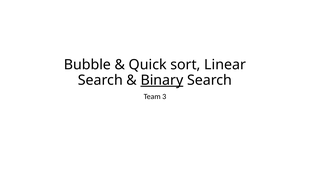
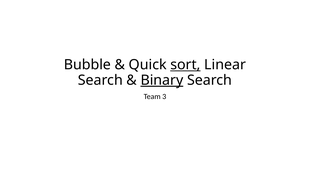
sort underline: none -> present (185, 65)
